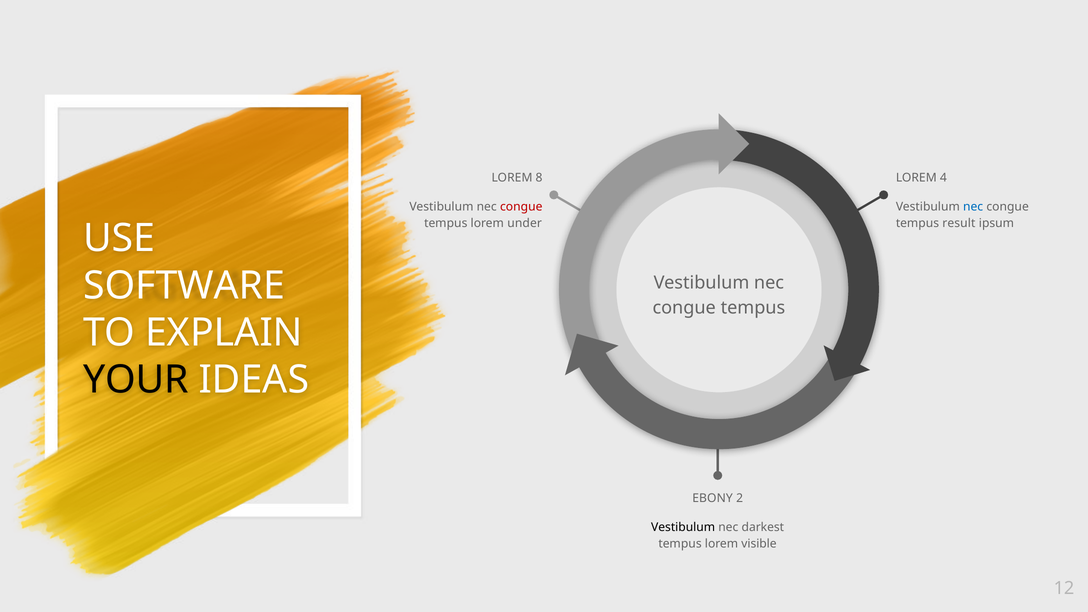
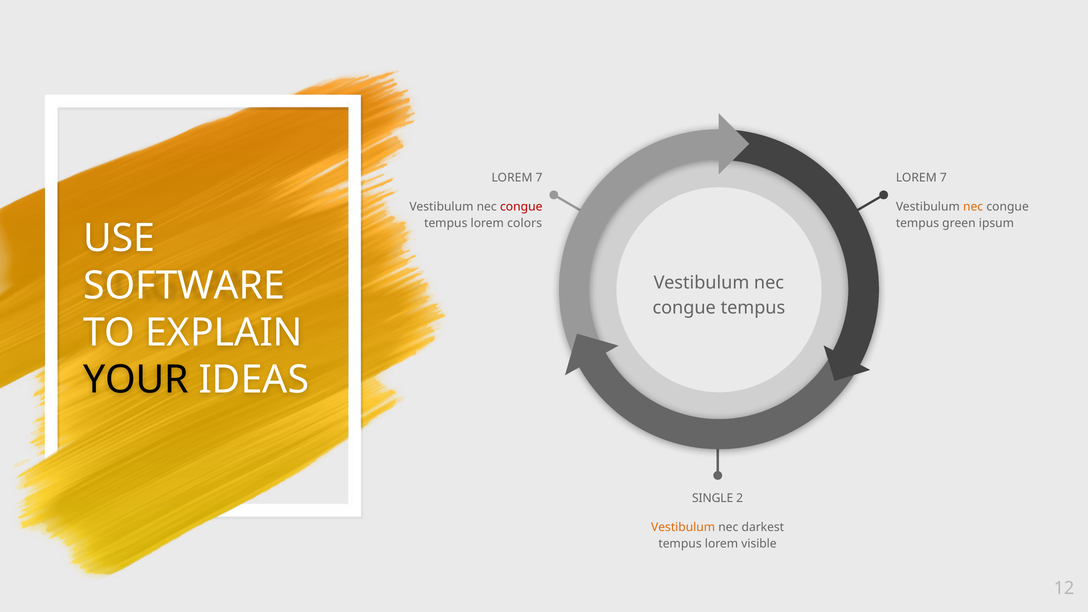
8: 8 -> 7 (539, 178)
4: 4 -> 7 (943, 178)
nec colour: blue -> orange (973, 207)
under: under -> colors (525, 223)
result: result -> green (959, 223)
EBONY: EBONY -> SINGLE (713, 498)
Vestibulum colour: black -> orange (683, 527)
